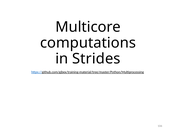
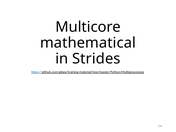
computations: computations -> mathematical (88, 43)
